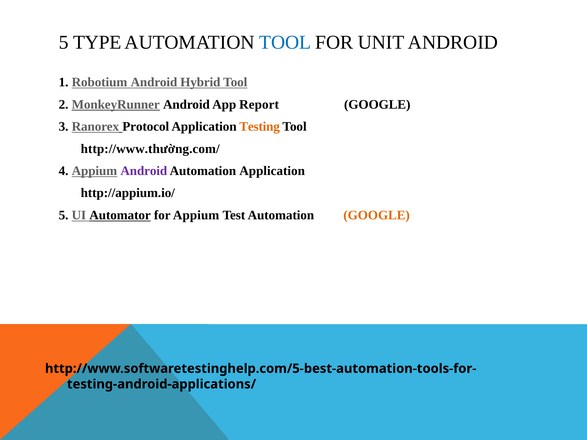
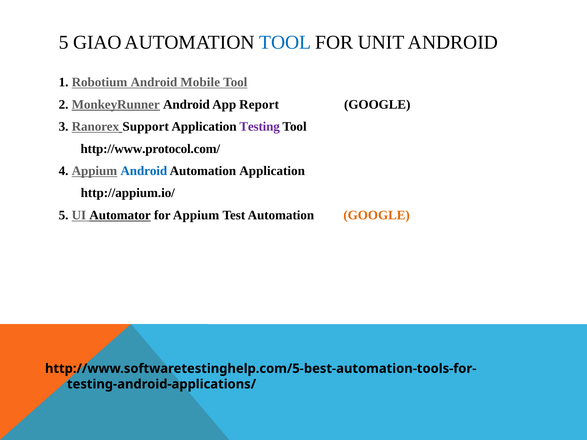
TYPE: TYPE -> GIAO (97, 42)
Hybrid: Hybrid -> Mobile (200, 82)
Protocol: Protocol -> Support (146, 127)
Testing colour: orange -> purple (260, 127)
http://www.thường.com/: http://www.thường.com/ -> http://www.protocol.com/ (150, 149)
Android colour: purple -> blue (144, 171)
